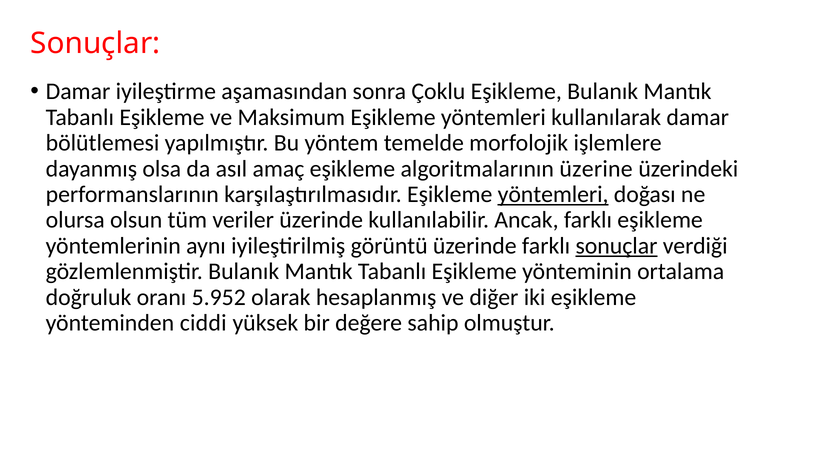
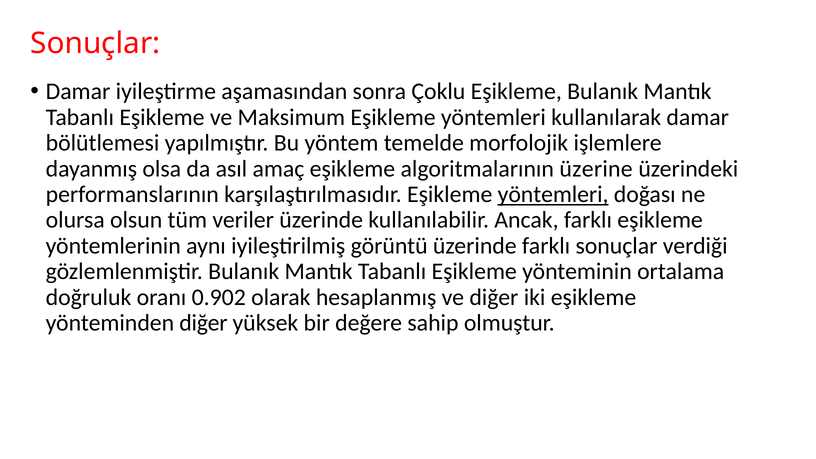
sonuçlar underline: present -> none (617, 246)
5.952: 5.952 -> 0.902 (219, 297)
yönteminden ciddi: ciddi -> diğer (203, 323)
